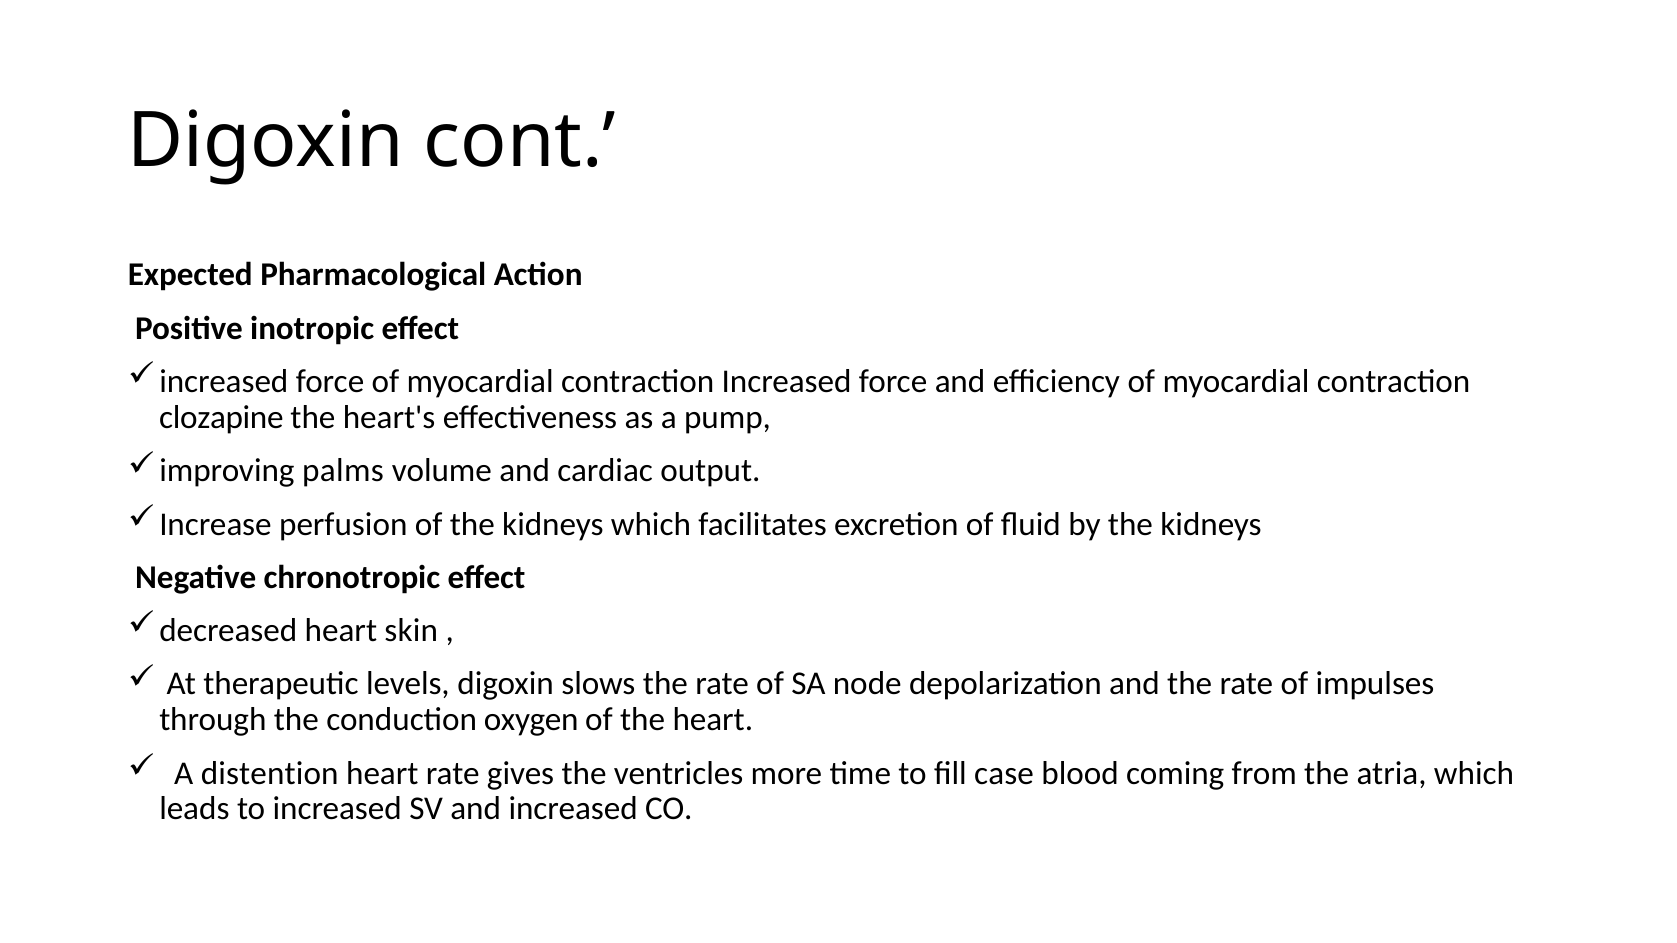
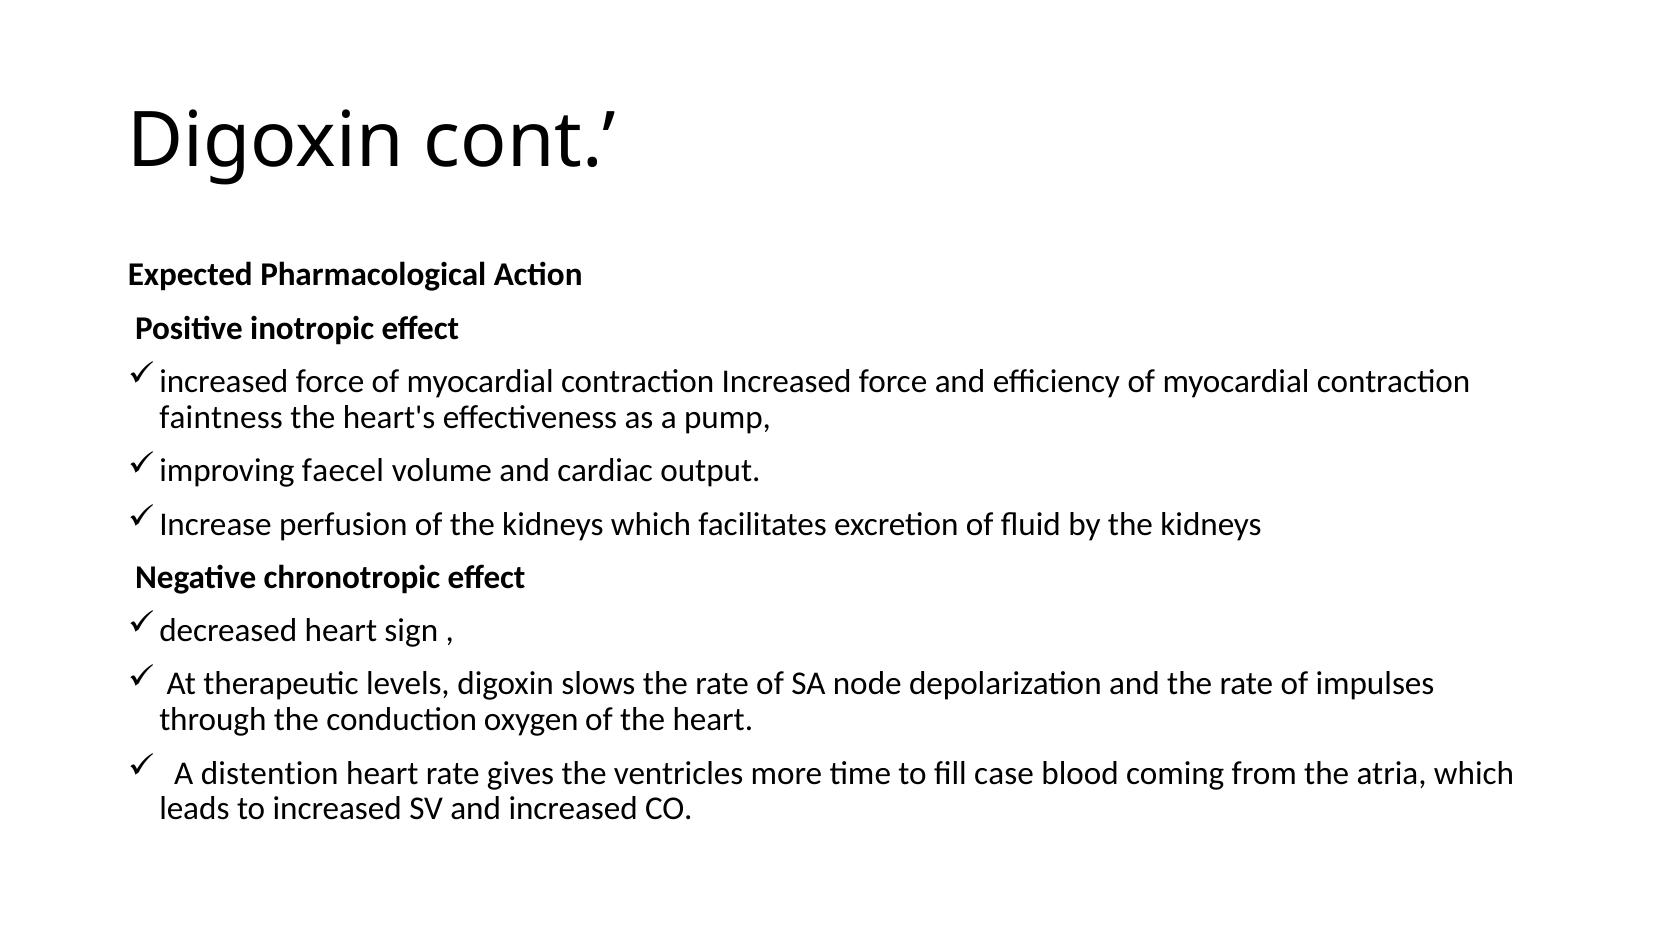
clozapine: clozapine -> faintness (221, 418)
palms: palms -> faecel (343, 471)
skin: skin -> sign (411, 631)
